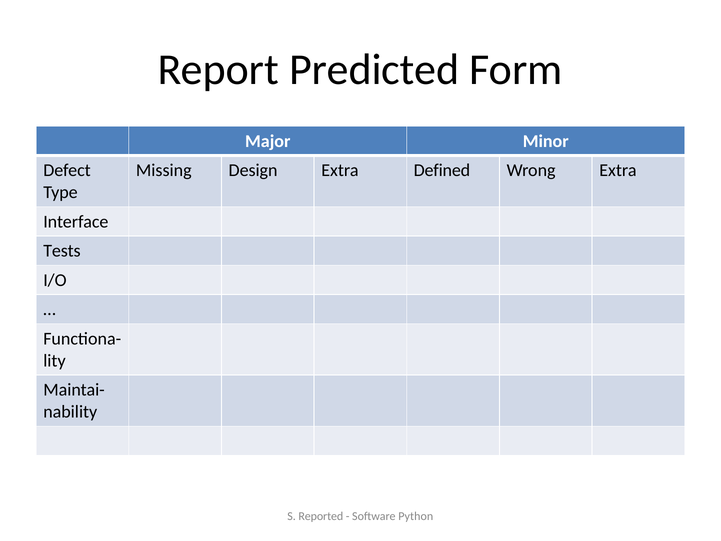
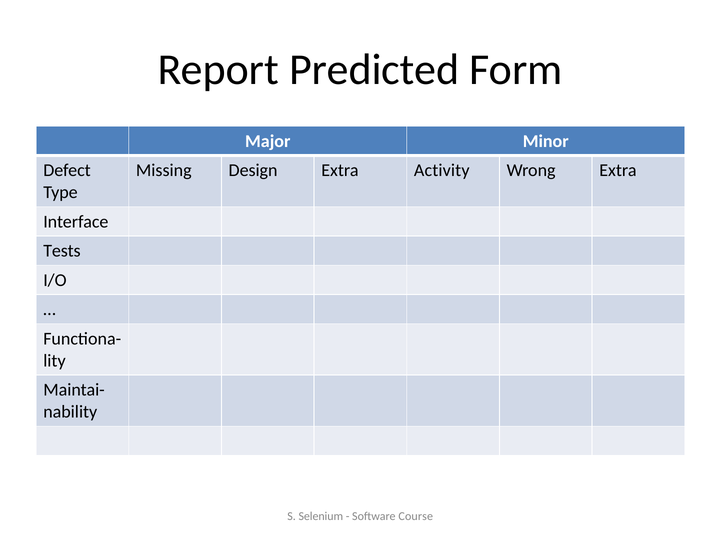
Defined: Defined -> Activity (442, 170)
Reported: Reported -> Selenium (321, 516)
Python: Python -> Course (416, 516)
